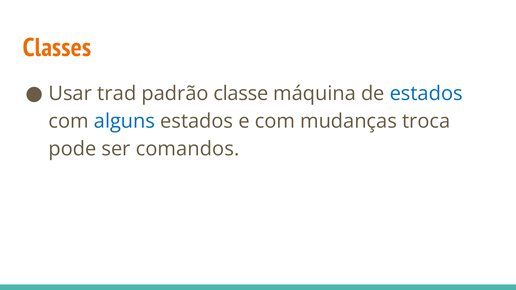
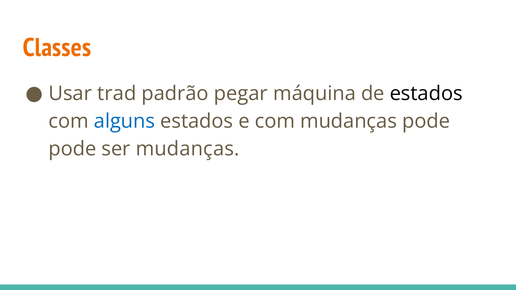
classe: classe -> pegar (241, 94)
estados colour: blue -> black (426, 94)
mudanças troca: troca -> pode (426, 121)
ser comandos: comandos -> mudanças (188, 149)
